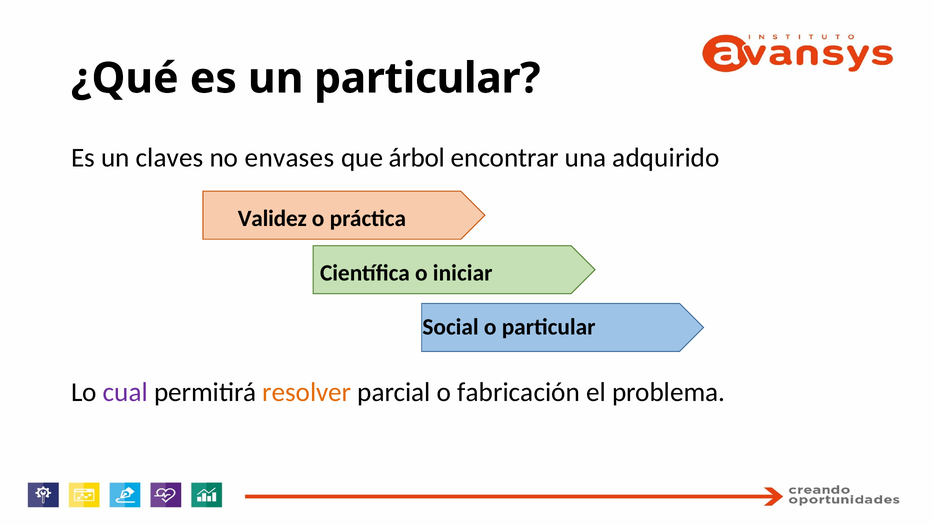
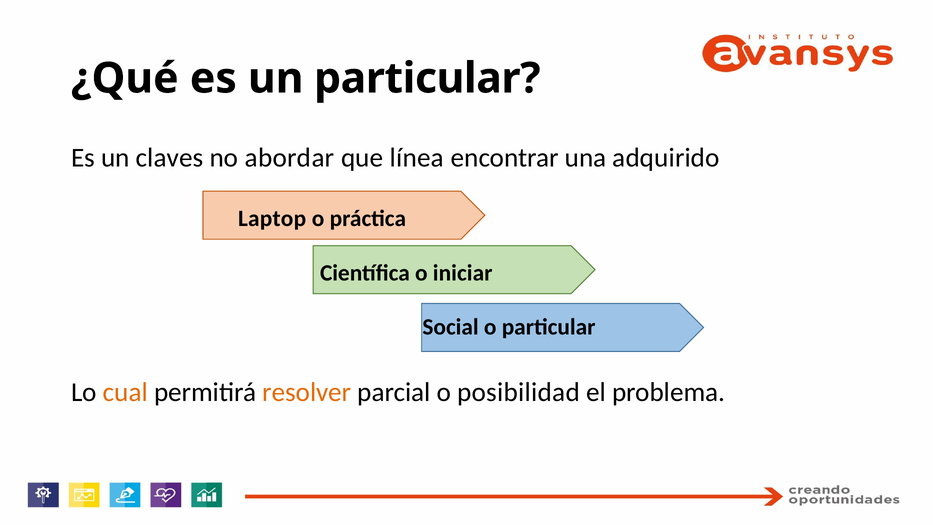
envases: envases -> abordar (290, 158)
árbol: árbol -> línea (417, 158)
Validez: Validez -> Laptop (272, 218)
cual colour: purple -> orange (125, 392)
fabricación: fabricación -> posibilidad (519, 392)
